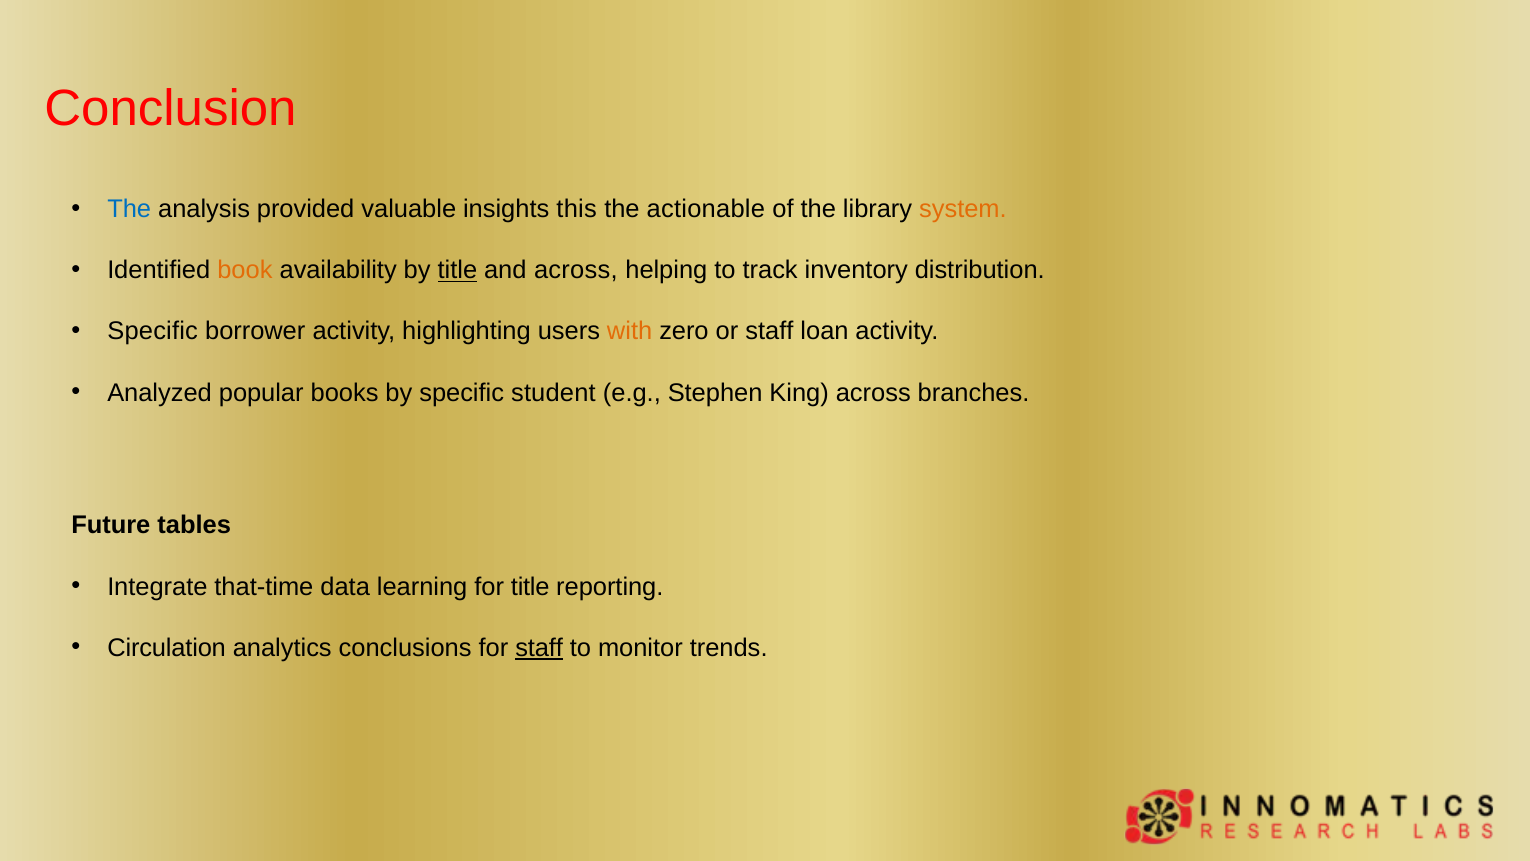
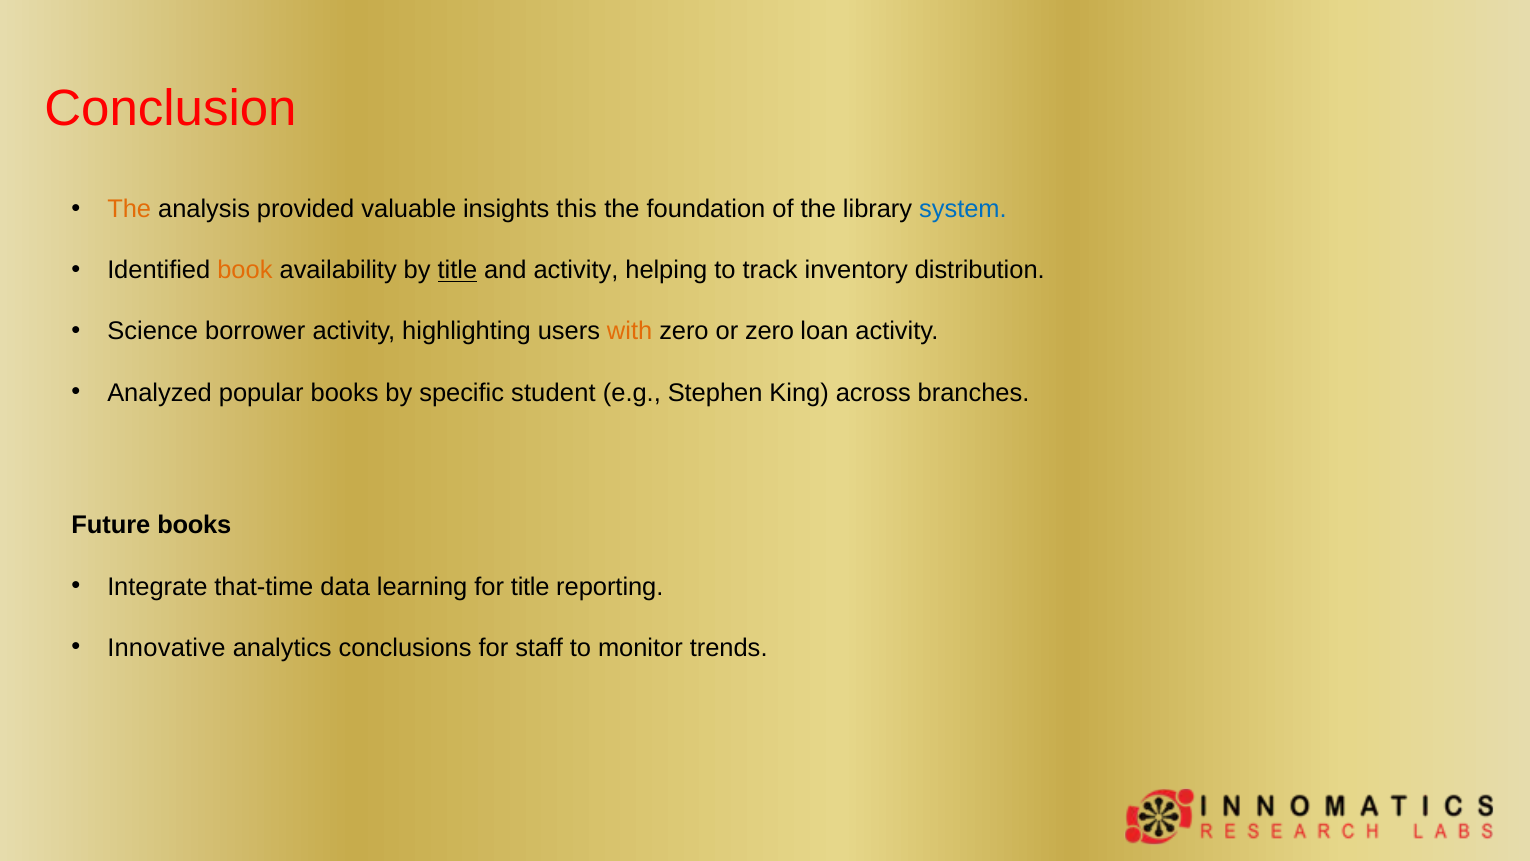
The colour: blue -> orange (129, 209)
actionable: actionable -> foundation (706, 209)
system colour: orange -> blue (963, 209)
and across: across -> activity (576, 270)
Specific: Specific -> Science (153, 331)
or staff: staff -> zero (770, 331)
Future tables: tables -> books (194, 525)
Circulation: Circulation -> Innovative (166, 648)
staff underline: present -> none (539, 648)
